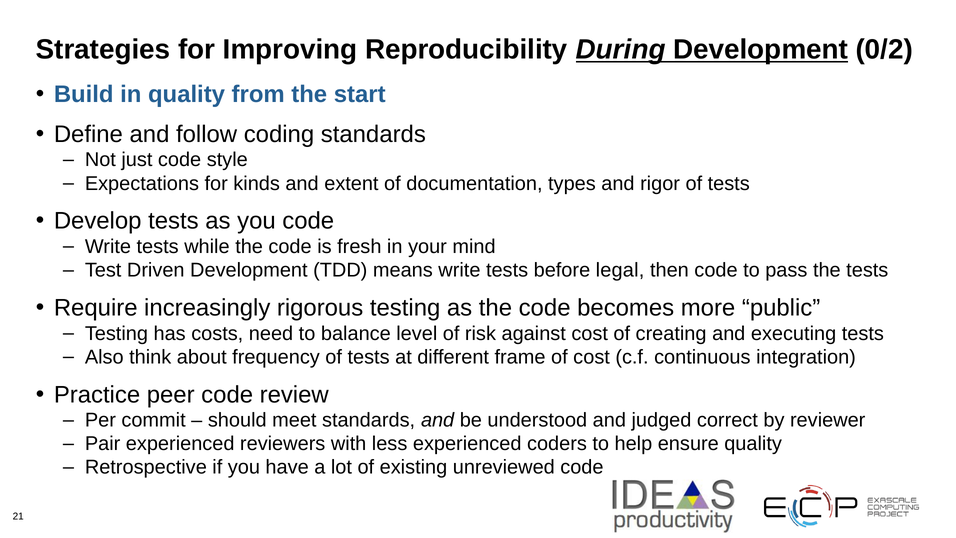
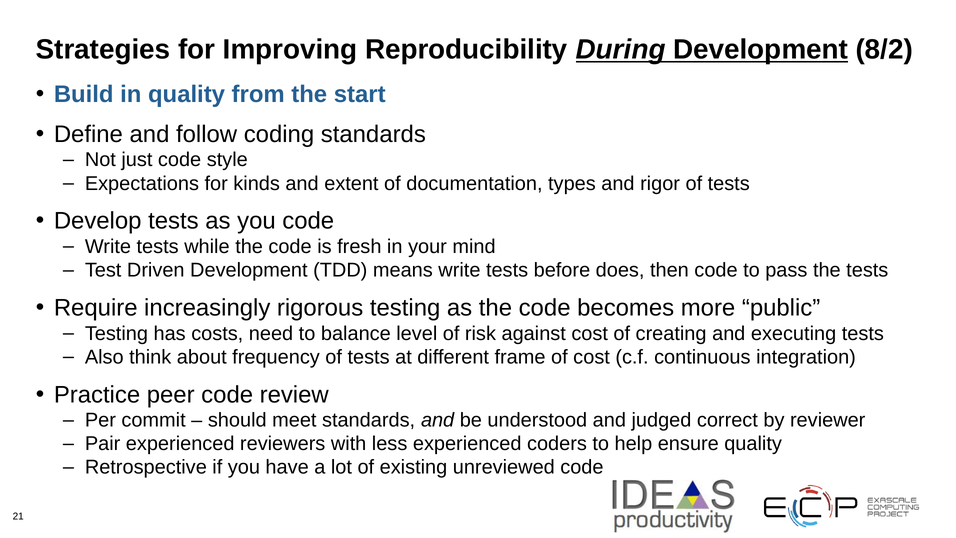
0/2: 0/2 -> 8/2 (884, 49)
legal: legal -> does (620, 270)
